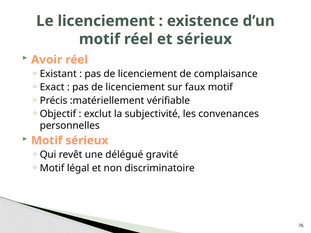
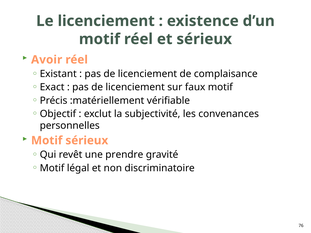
délégué: délégué -> prendre (124, 155)
